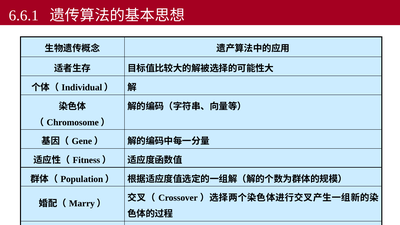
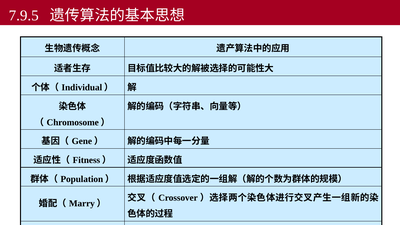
6.6.1: 6.6.1 -> 7.9.5 (24, 16)
